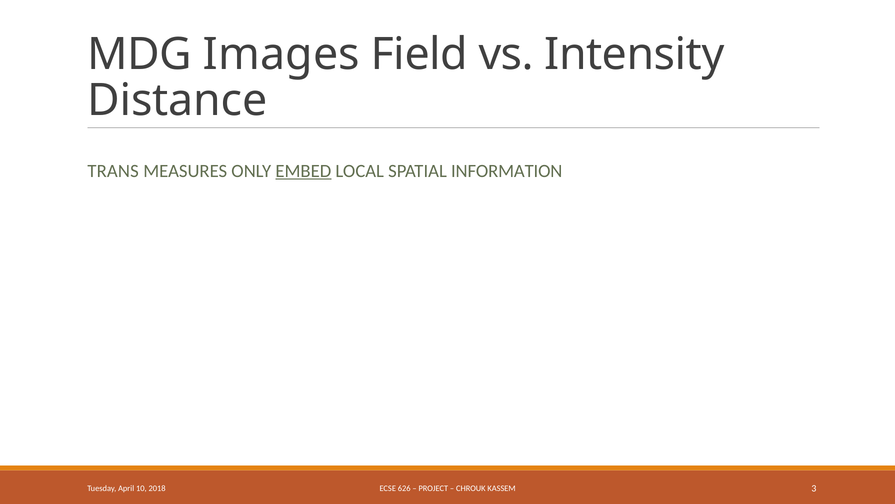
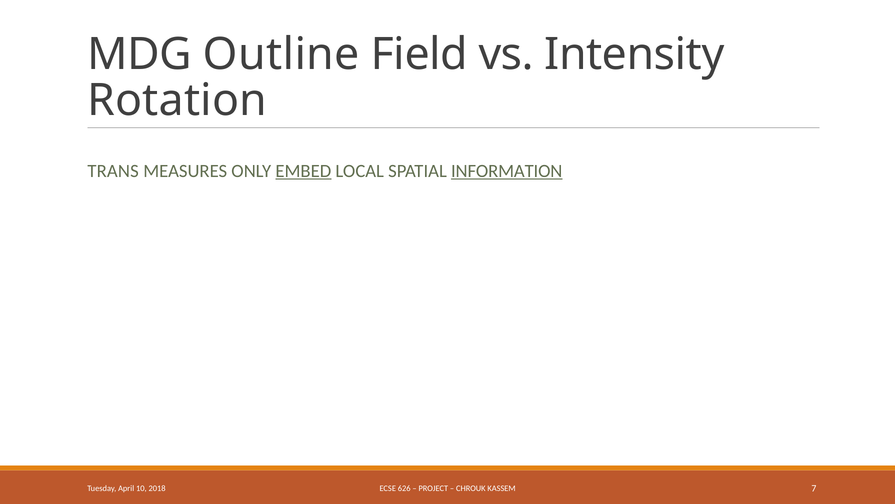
Images: Images -> Outline (281, 55)
Distance: Distance -> Rotation (177, 100)
INFORMATION underline: none -> present (507, 171)
3: 3 -> 7 (814, 488)
